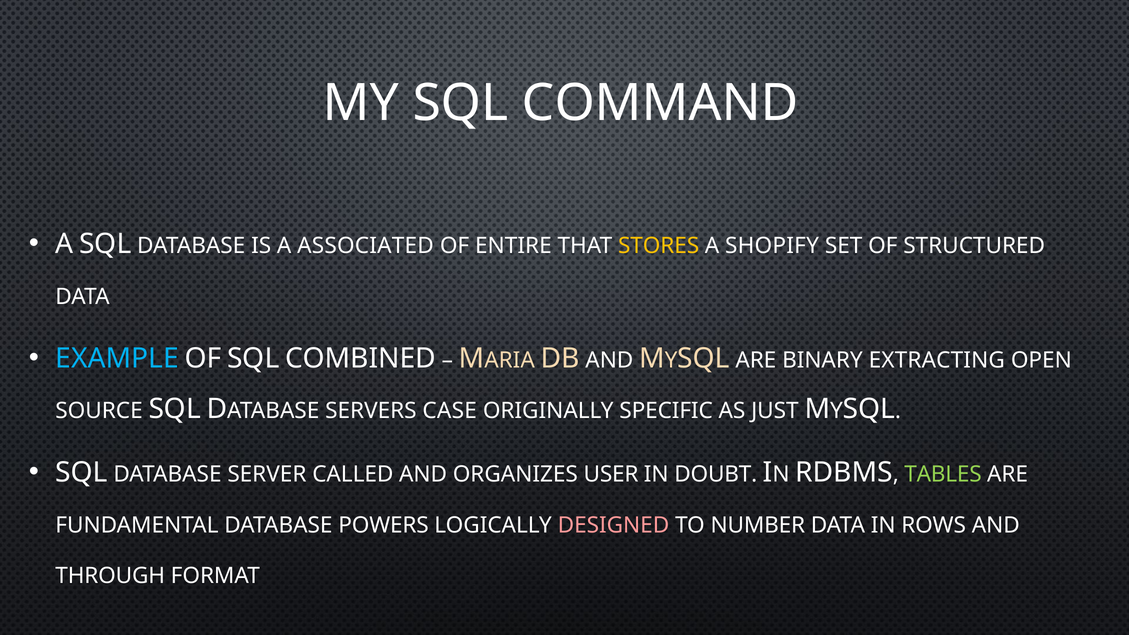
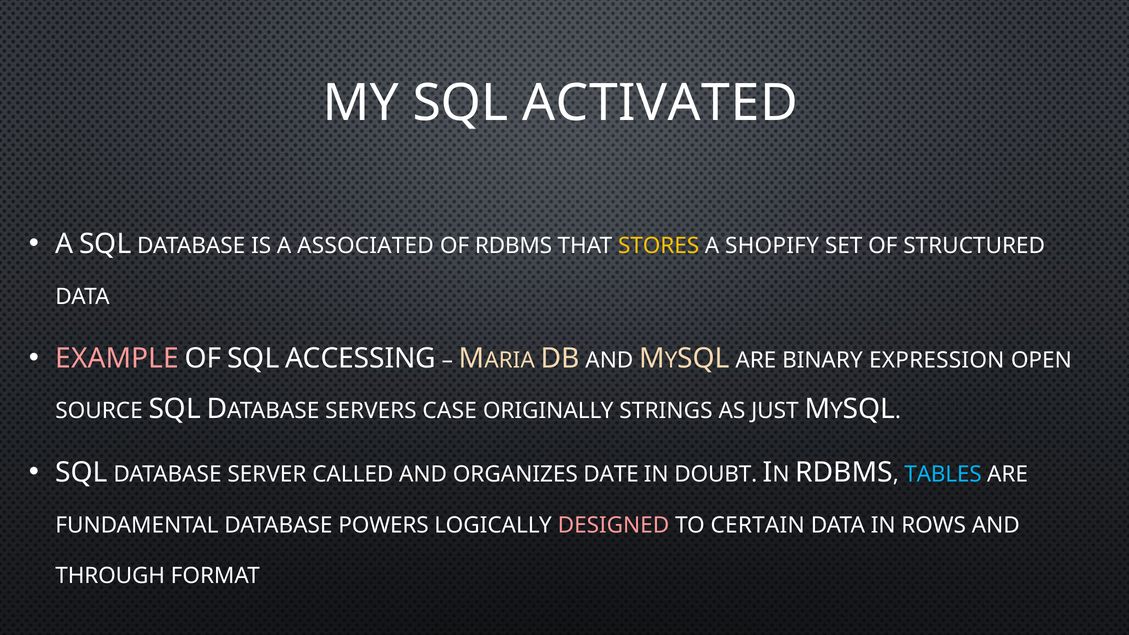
COMMAND: COMMAND -> ACTIVATED (660, 103)
OF ENTIRE: ENTIRE -> RDBMS (513, 246)
EXAMPLE colour: light blue -> pink (117, 358)
COMBINED: COMBINED -> ACCESSING (361, 358)
EXTRACTING: EXTRACTING -> EXPRESSION (937, 360)
SPECIFIC: SPECIFIC -> STRINGS (666, 411)
USER: USER -> DATE (611, 475)
TABLES colour: light green -> light blue (943, 475)
NUMBER: NUMBER -> CERTAIN (758, 525)
